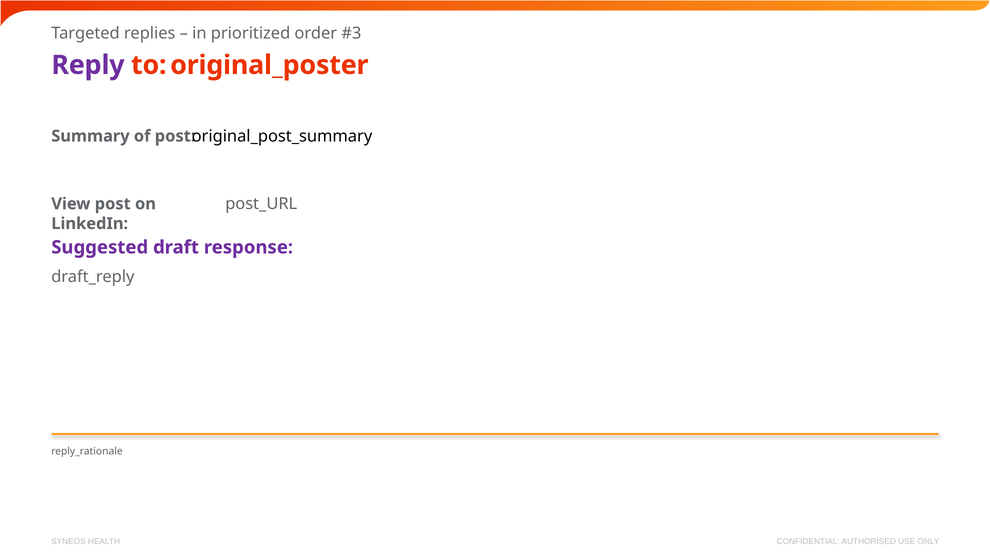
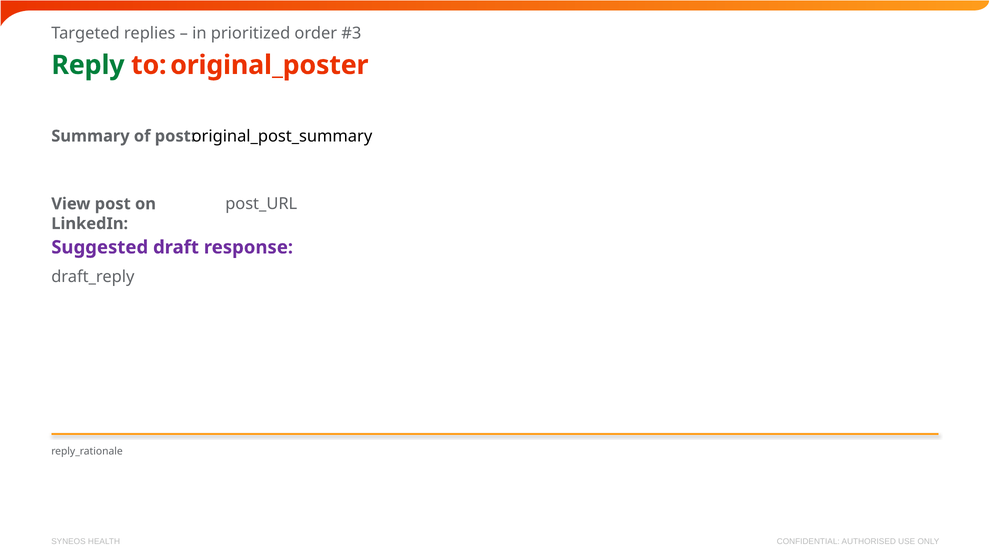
Reply colour: purple -> green (88, 65)
